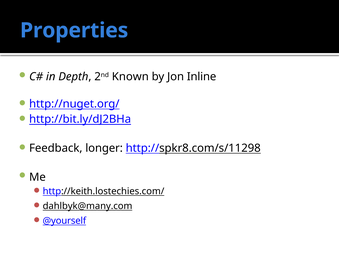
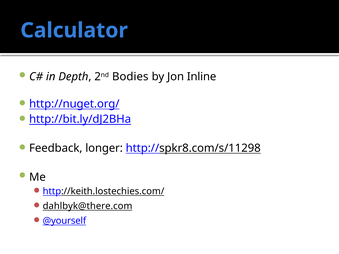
Properties: Properties -> Calculator (74, 30)
Known: Known -> Bodies (130, 77)
dahlbyk@many.com: dahlbyk@many.com -> dahlbyk@there.com (88, 206)
